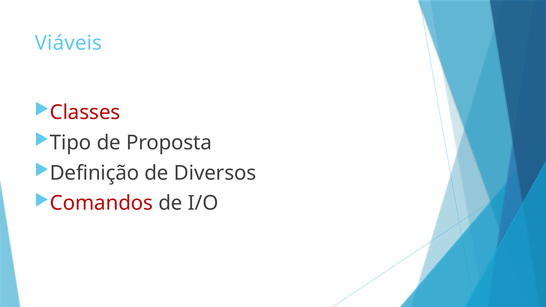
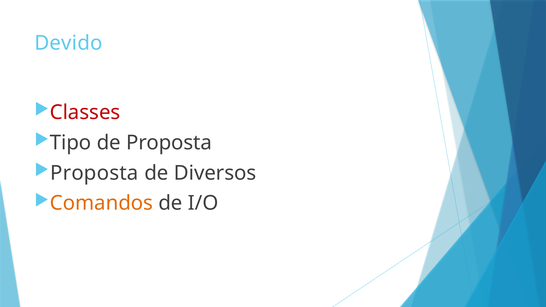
Viáveis: Viáveis -> Devido (68, 43)
Definição: Definição -> Proposta (94, 173)
Comandos colour: red -> orange (101, 203)
